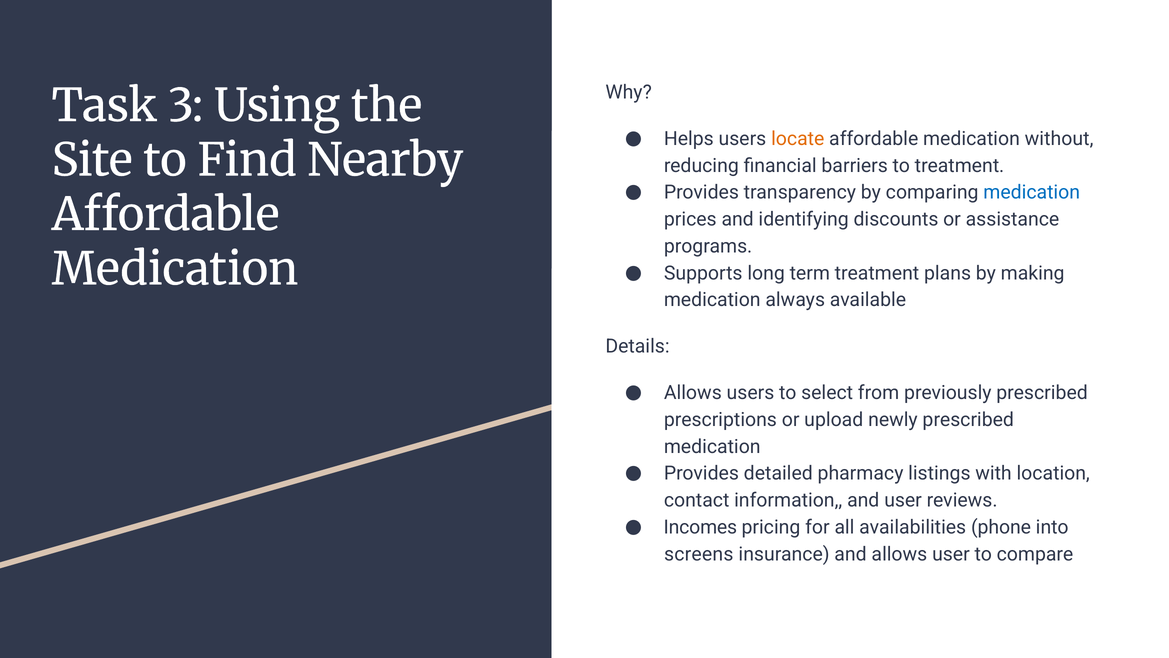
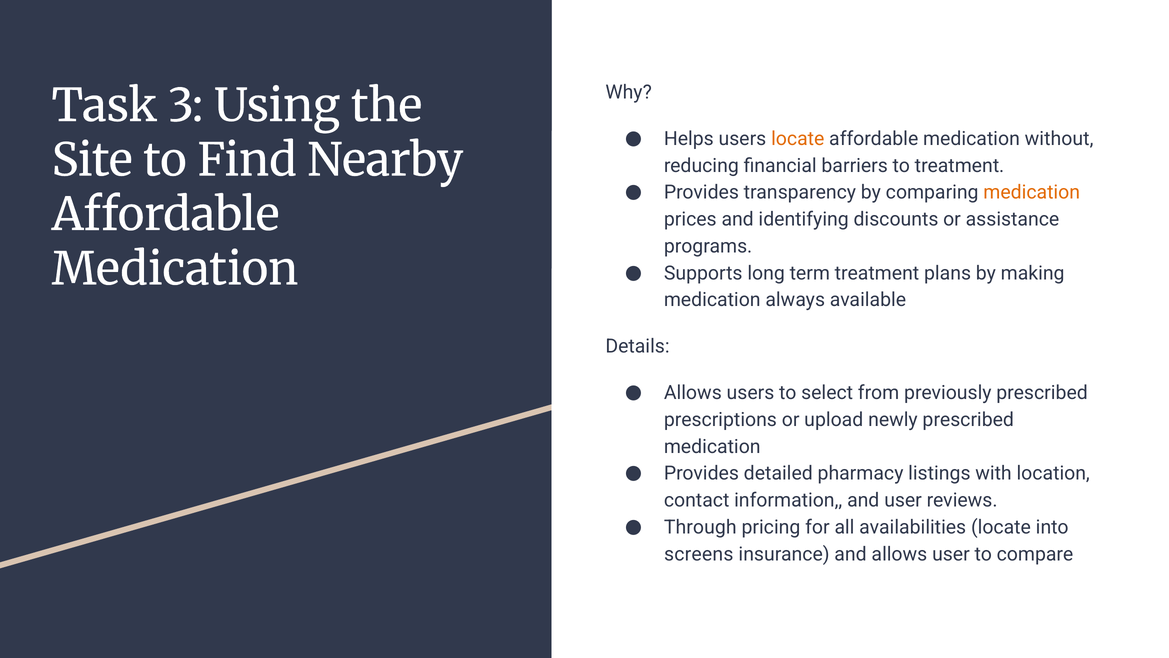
medication colour: blue -> orange (1032, 192)
Incomes: Incomes -> Through (700, 527)
availabilities phone: phone -> locate (1001, 527)
